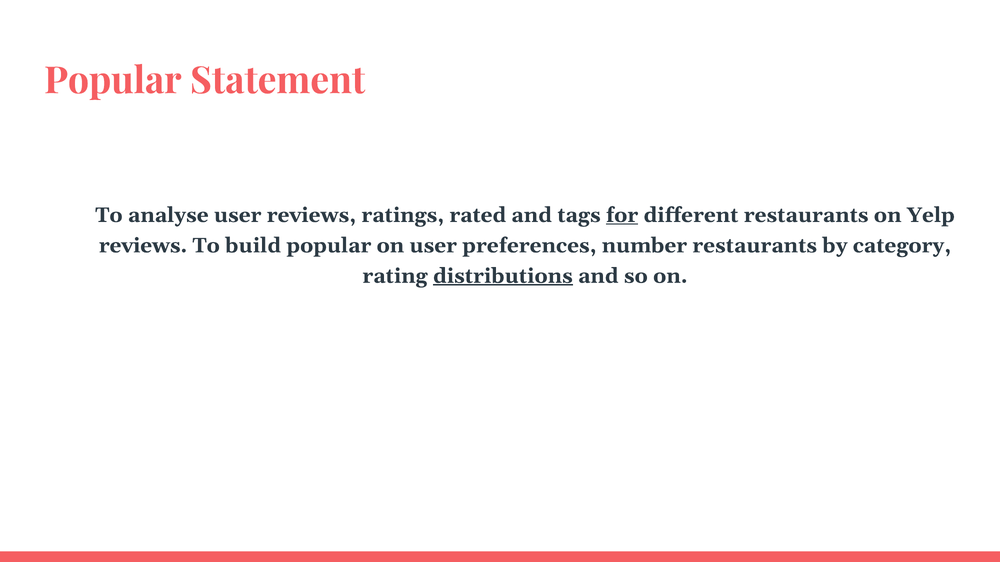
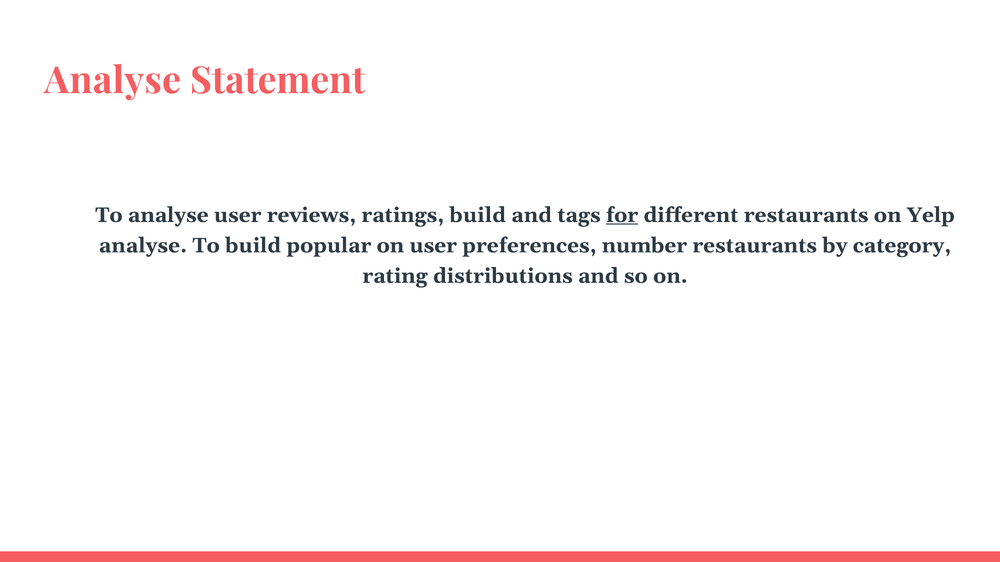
Popular: Popular -> Analyse (113, 81)
ratings rated: rated -> build (478, 215)
reviews: reviews -> analyse (143, 246)
distributions underline: present -> none (503, 276)
